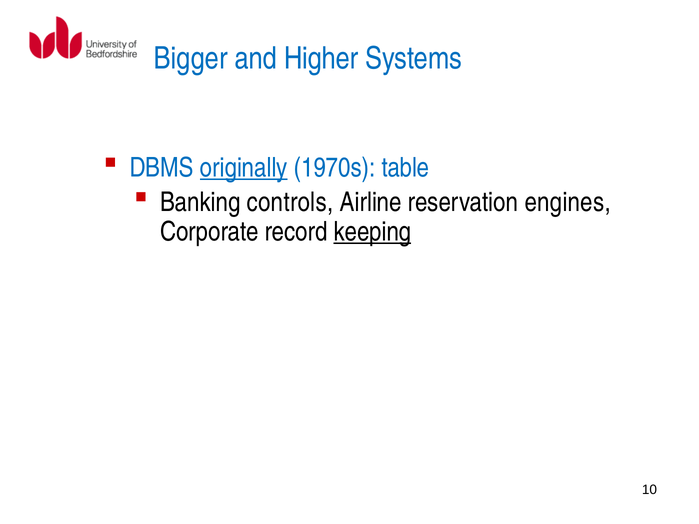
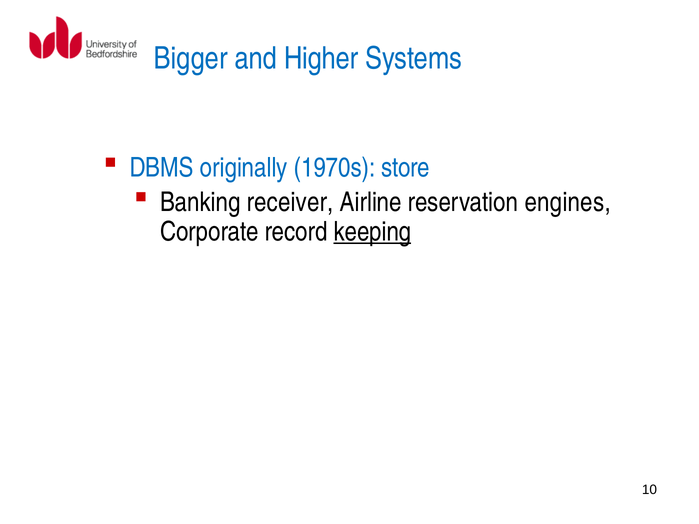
originally underline: present -> none (244, 168)
table: table -> store (406, 168)
controls: controls -> receiver (290, 202)
